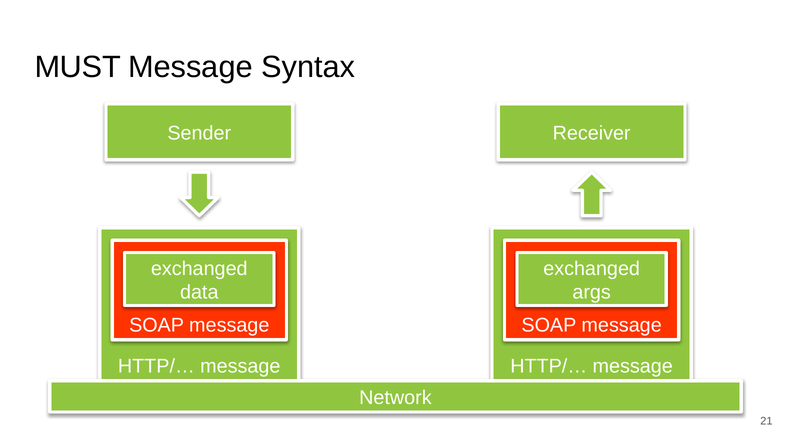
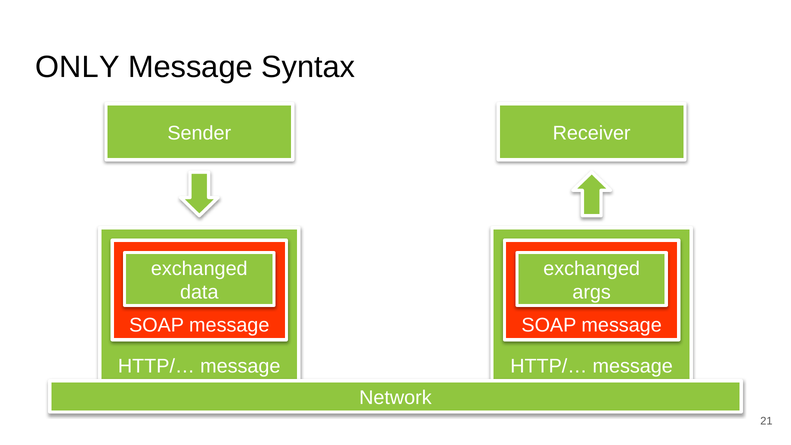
MUST: MUST -> ONLY (77, 67)
